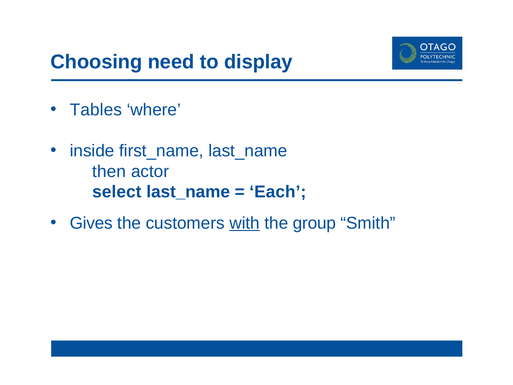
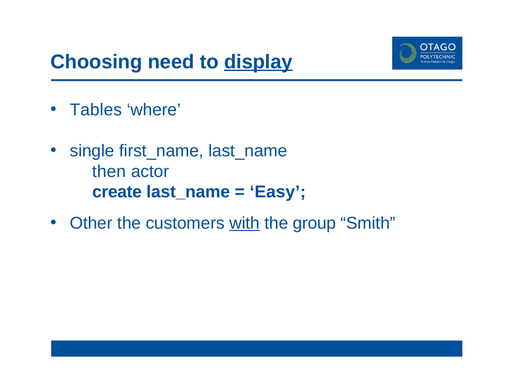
display underline: none -> present (258, 62)
inside: inside -> single (92, 151)
select: select -> create (117, 192)
Each: Each -> Easy (278, 192)
Gives: Gives -> Other (91, 223)
